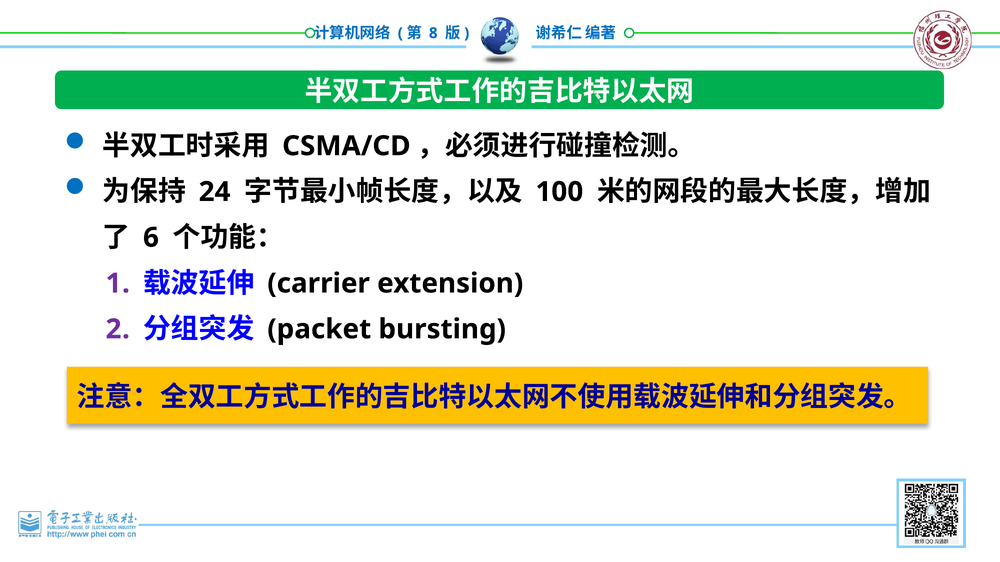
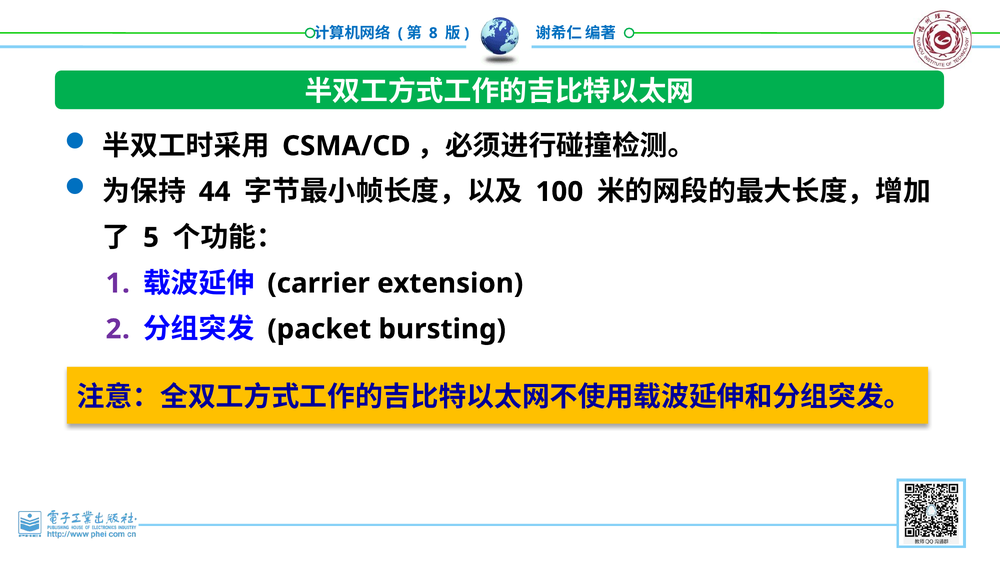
24: 24 -> 44 (215, 192)
6: 6 -> 5 (151, 238)
